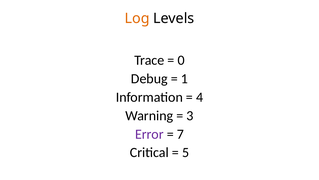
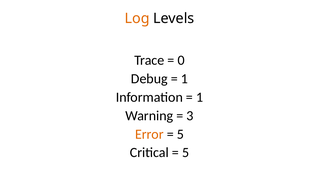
4: 4 -> 1 (200, 97)
Error colour: purple -> orange (149, 134)
7: 7 -> 5 (180, 134)
